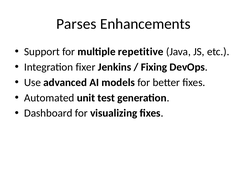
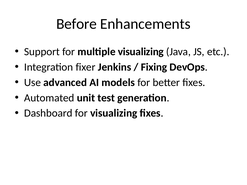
Parses: Parses -> Before (76, 24)
multiple repetitive: repetitive -> visualizing (141, 52)
